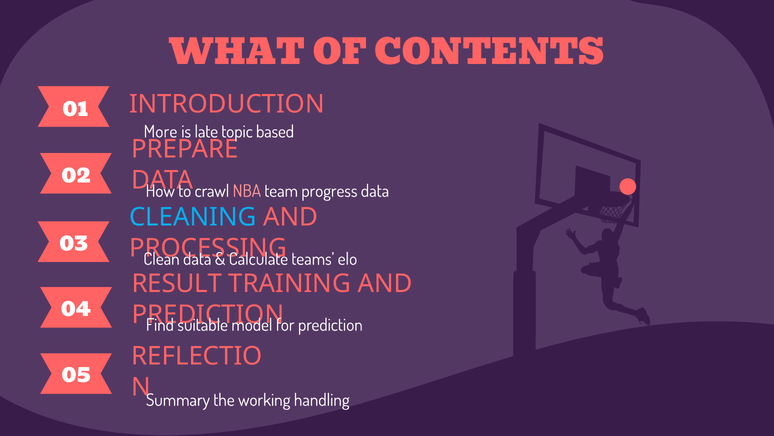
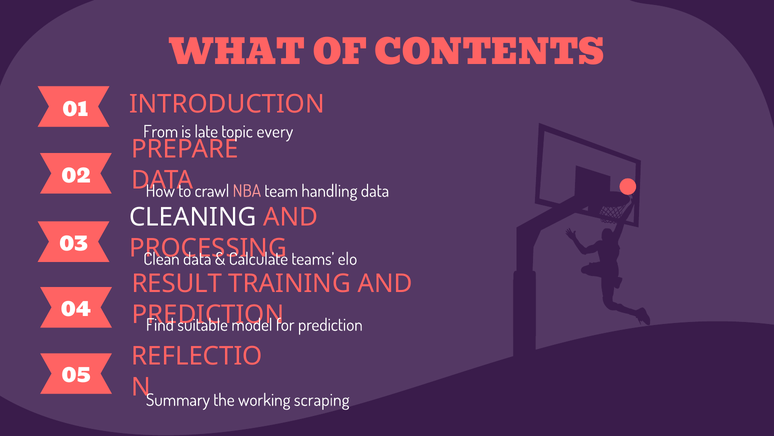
More: More -> From (161, 132)
based: based -> every (275, 132)
progress: progress -> handling (329, 191)
CLEANING colour: light blue -> white (193, 217)
handling: handling -> scraping (322, 400)
